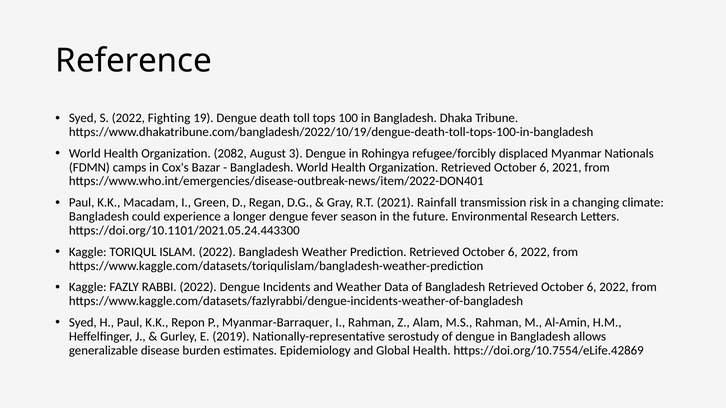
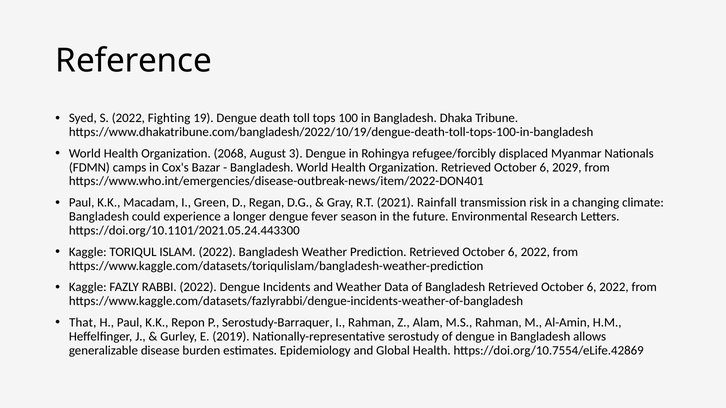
2082: 2082 -> 2068 (230, 154)
6 2021: 2021 -> 2029 (567, 168)
Syed: Syed -> That (83, 323)
Myanmar-Barraquer: Myanmar-Barraquer -> Serostudy-Barraquer (277, 323)
